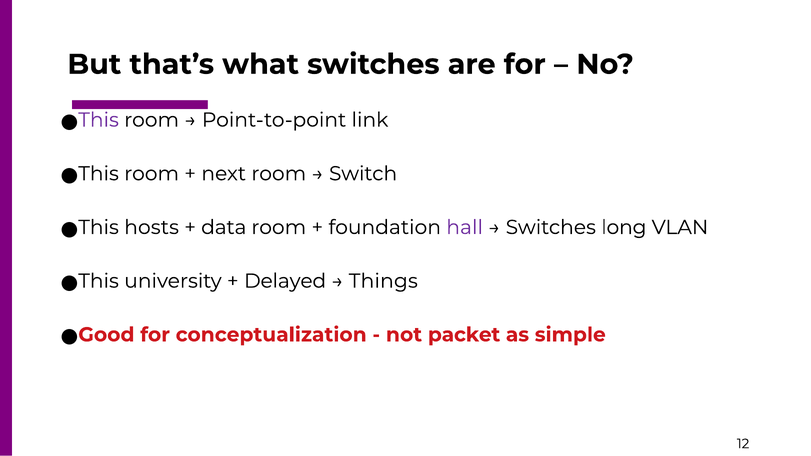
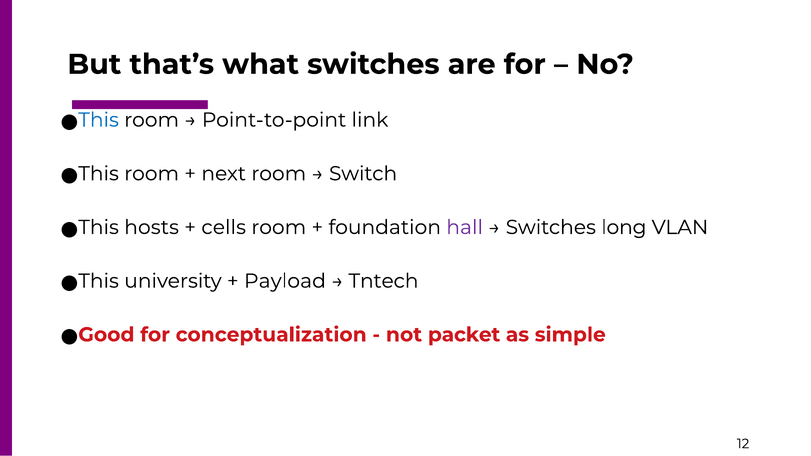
This colour: purple -> blue (99, 120)
data: data -> cells (224, 227)
Delayed: Delayed -> Payload (285, 281)
Things: Things -> Tntech (384, 281)
